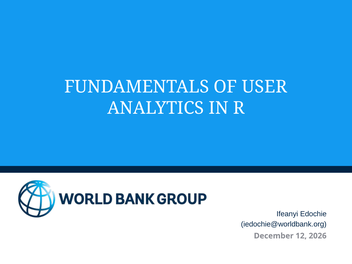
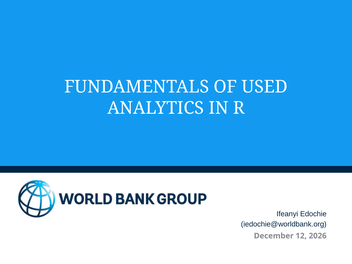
USER: USER -> USED (265, 87)
